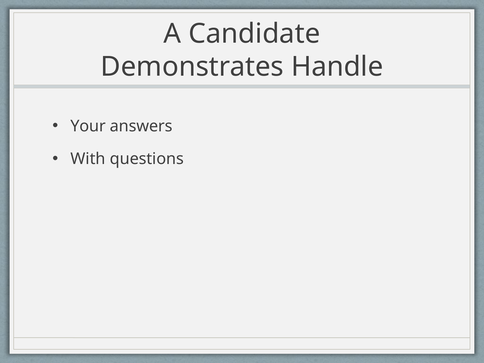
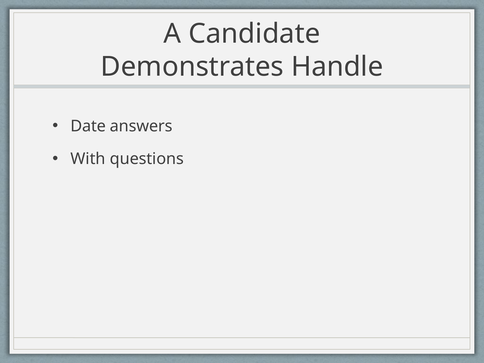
Your: Your -> Date (88, 126)
